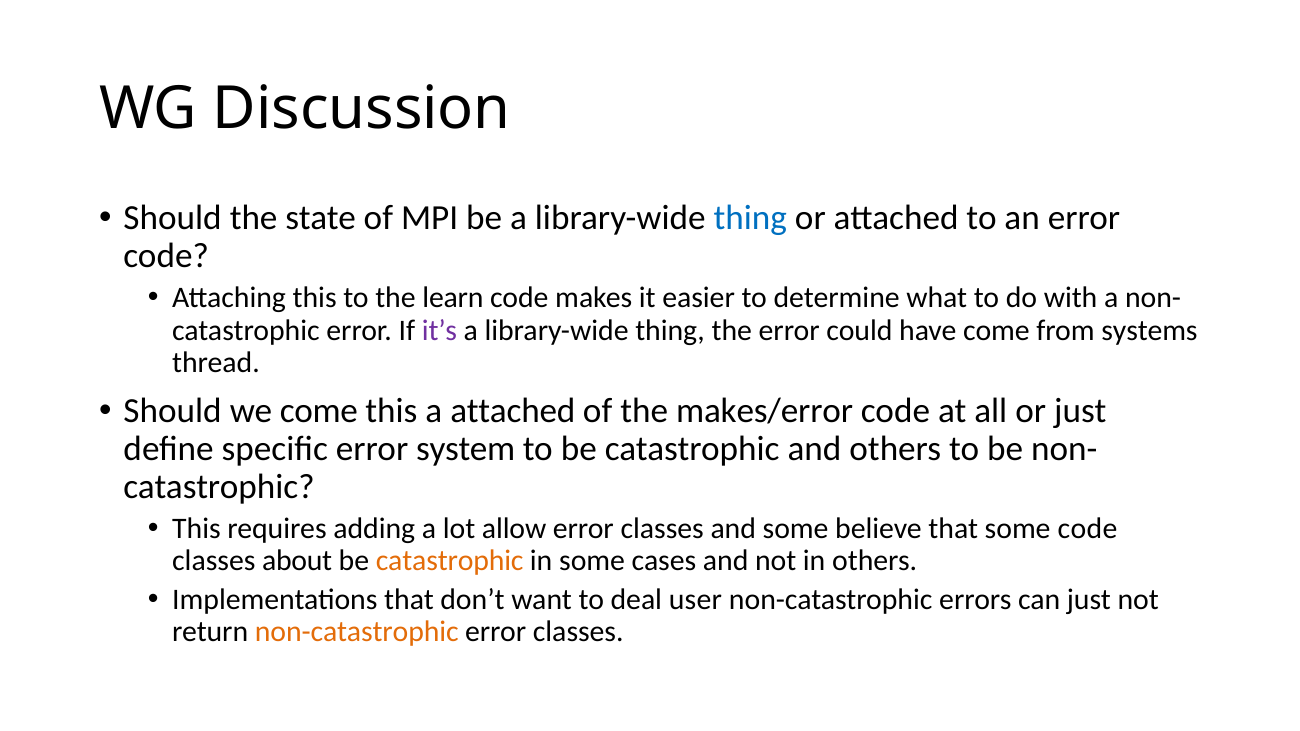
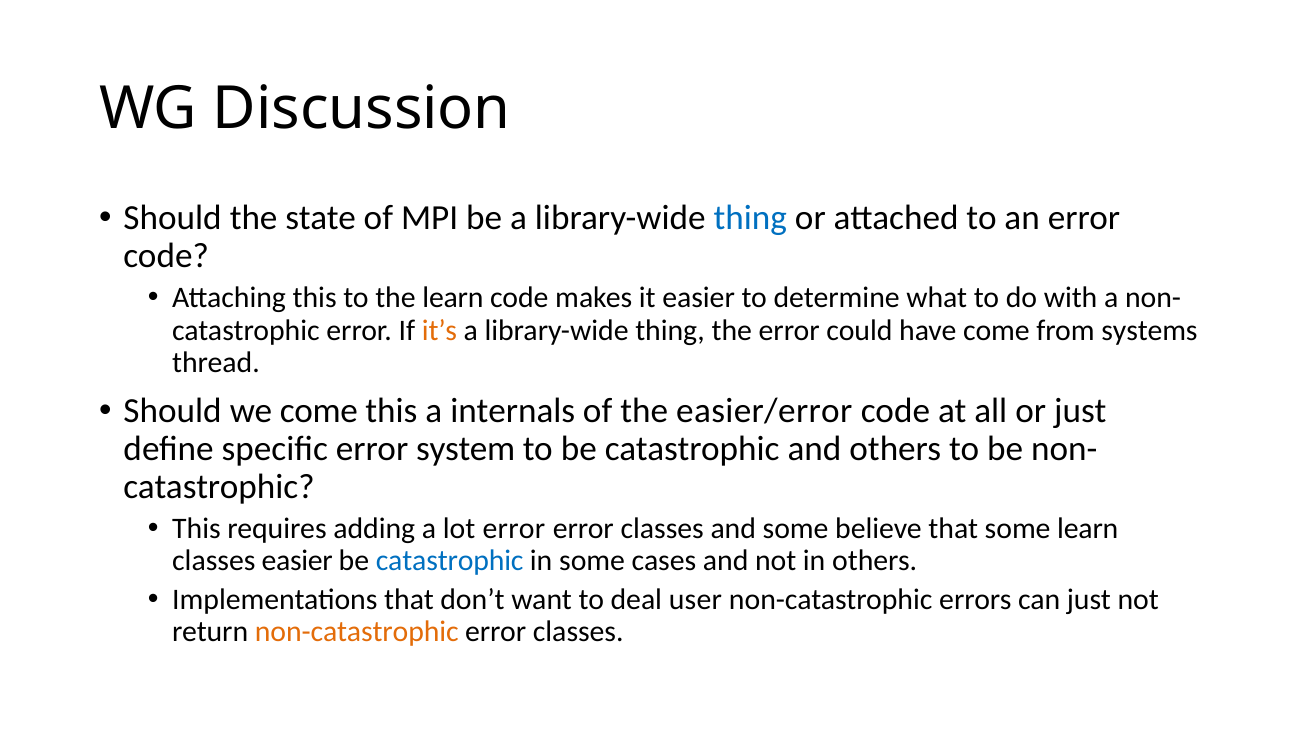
it’s colour: purple -> orange (440, 330)
a attached: attached -> internals (513, 411)
makes/error: makes/error -> easier/error (764, 411)
lot allow: allow -> error (514, 529)
some code: code -> learn (1088, 529)
classes about: about -> easier (297, 561)
catastrophic colour: orange -> blue (450, 561)
